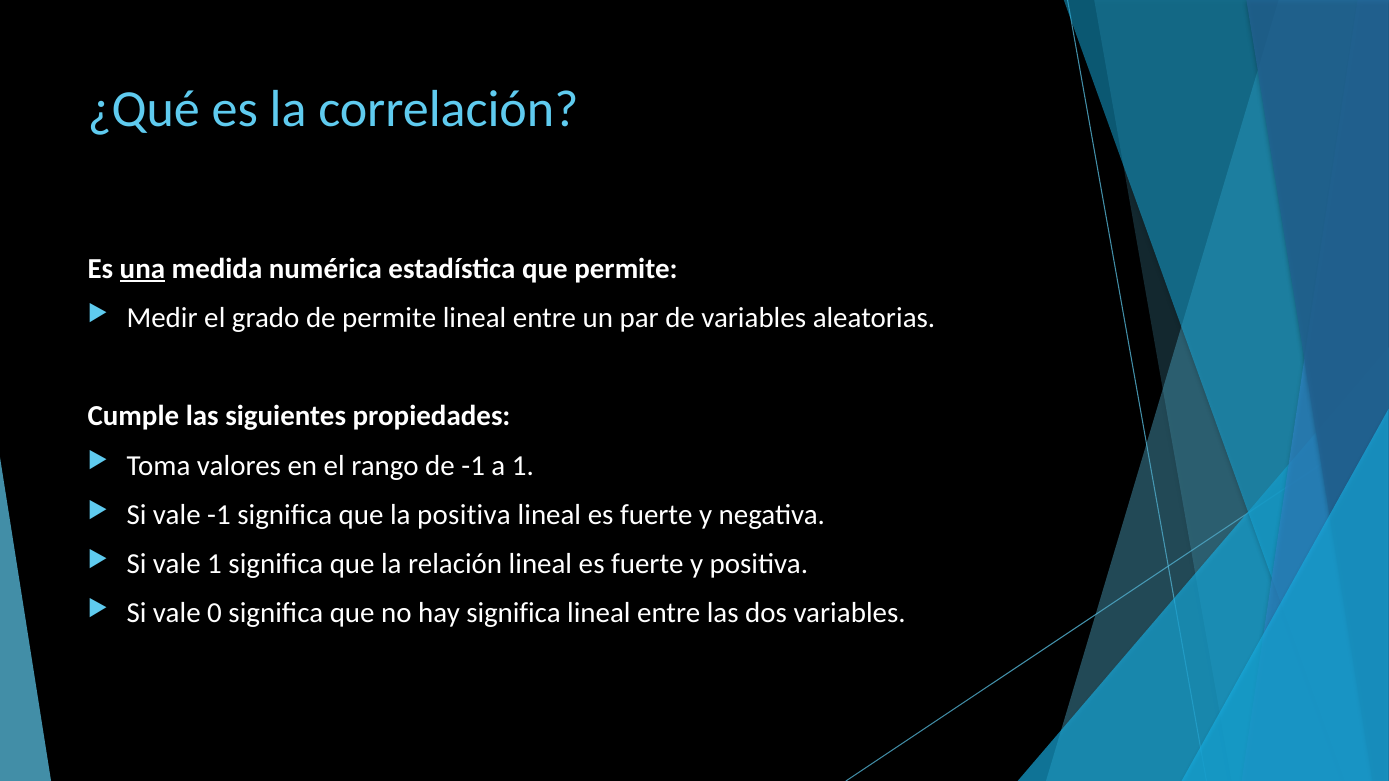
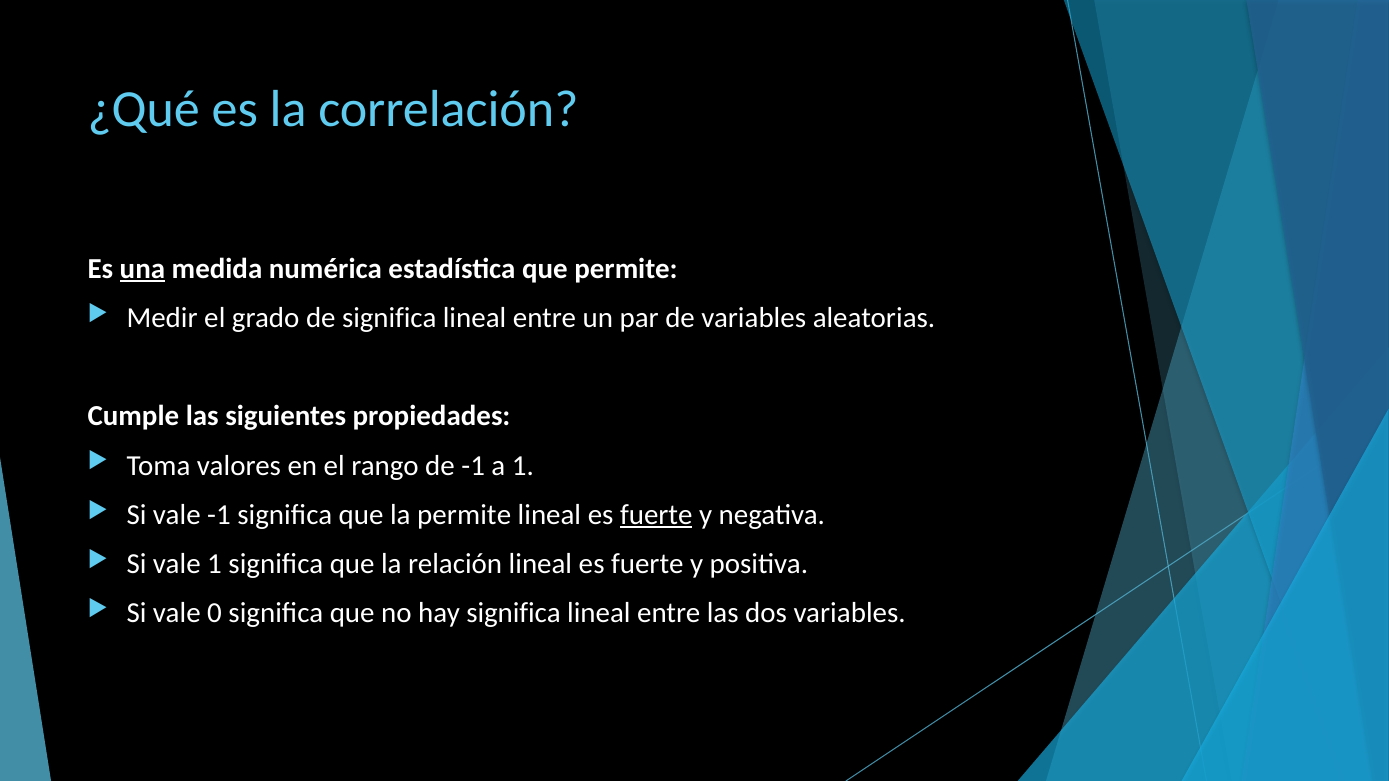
de permite: permite -> significa (389, 318)
la positiva: positiva -> permite (464, 515)
fuerte underline: none -> present (656, 515)
